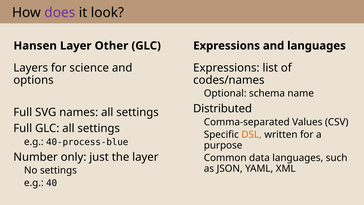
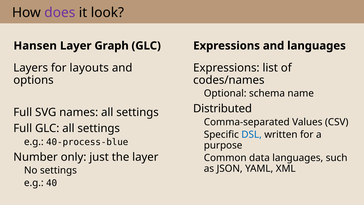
Other: Other -> Graph (112, 46)
science: science -> layouts (89, 68)
DSL colour: orange -> blue (252, 134)
